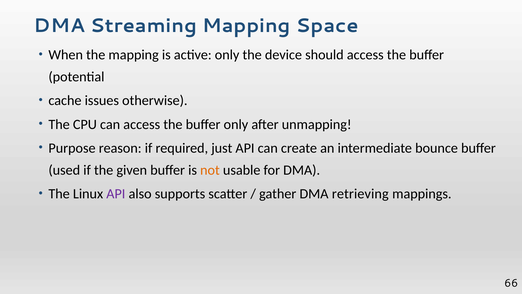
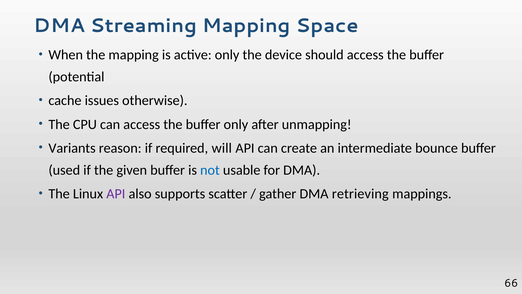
Purpose: Purpose -> Variants (72, 148)
just: just -> will (222, 148)
not colour: orange -> blue (210, 170)
